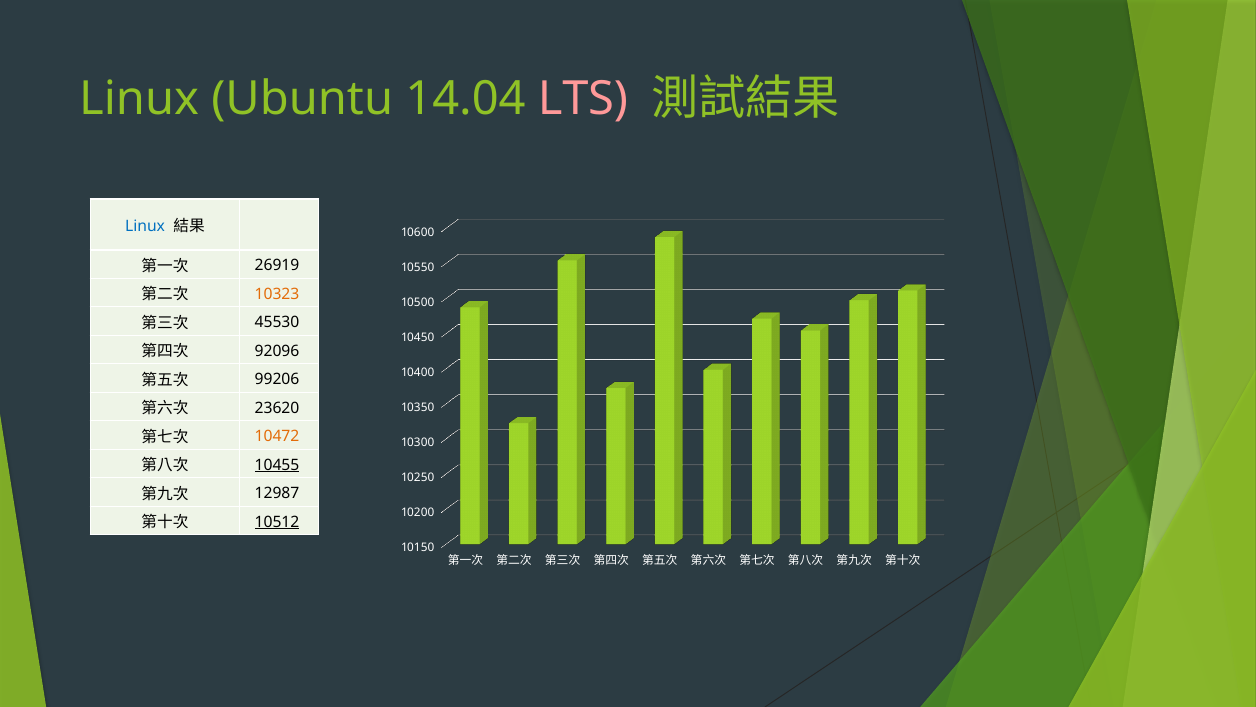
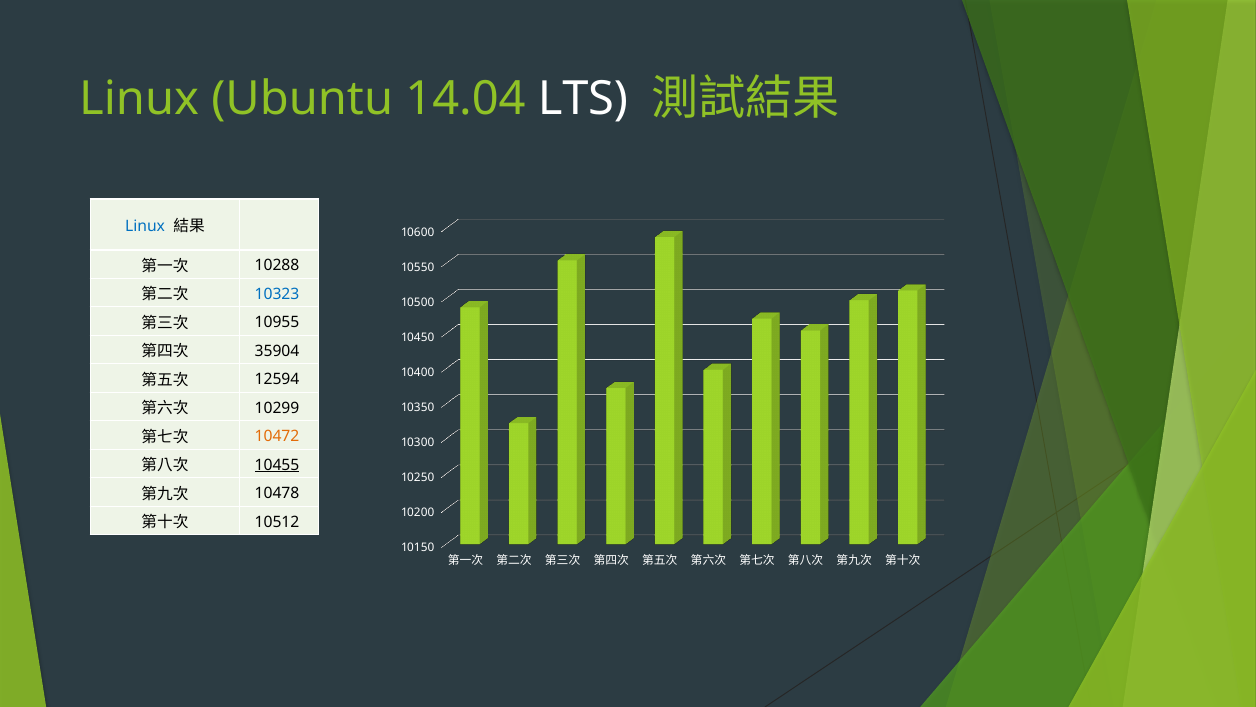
LTS colour: pink -> white (583, 99)
26919: 26919 -> 10288 (277, 265)
10323 colour: orange -> blue (277, 294)
45530: 45530 -> 10955 (277, 322)
92096: 92096 -> 35904 (277, 351)
99206: 99206 -> 12594 (277, 379)
23620: 23620 -> 10299 (277, 408)
12987: 12987 -> 10478 (277, 493)
10512 underline: present -> none (277, 521)
